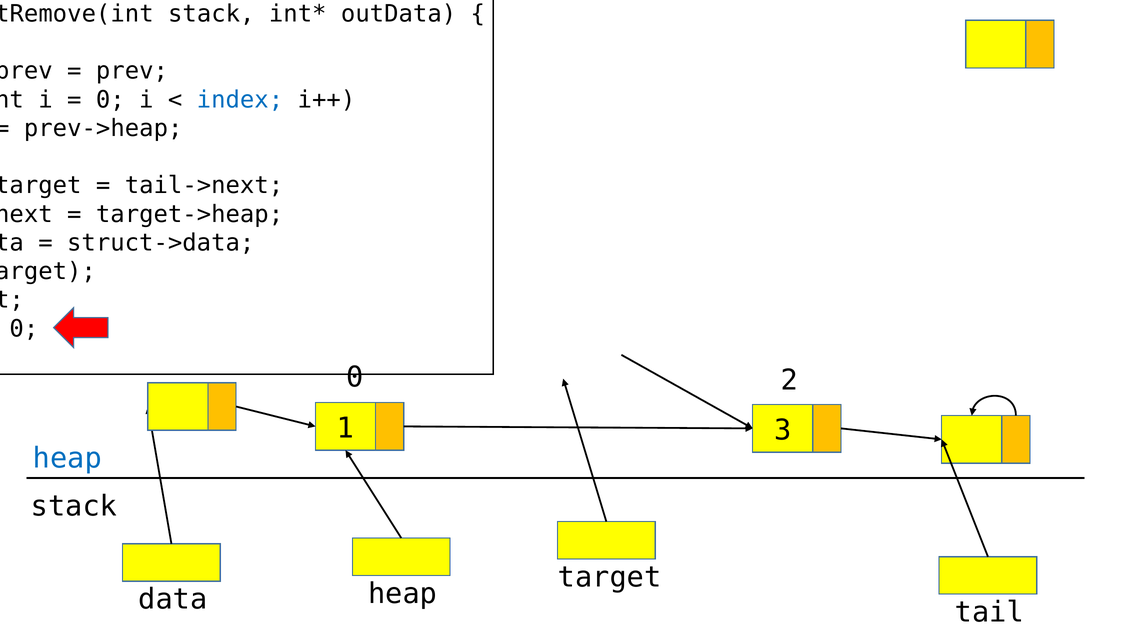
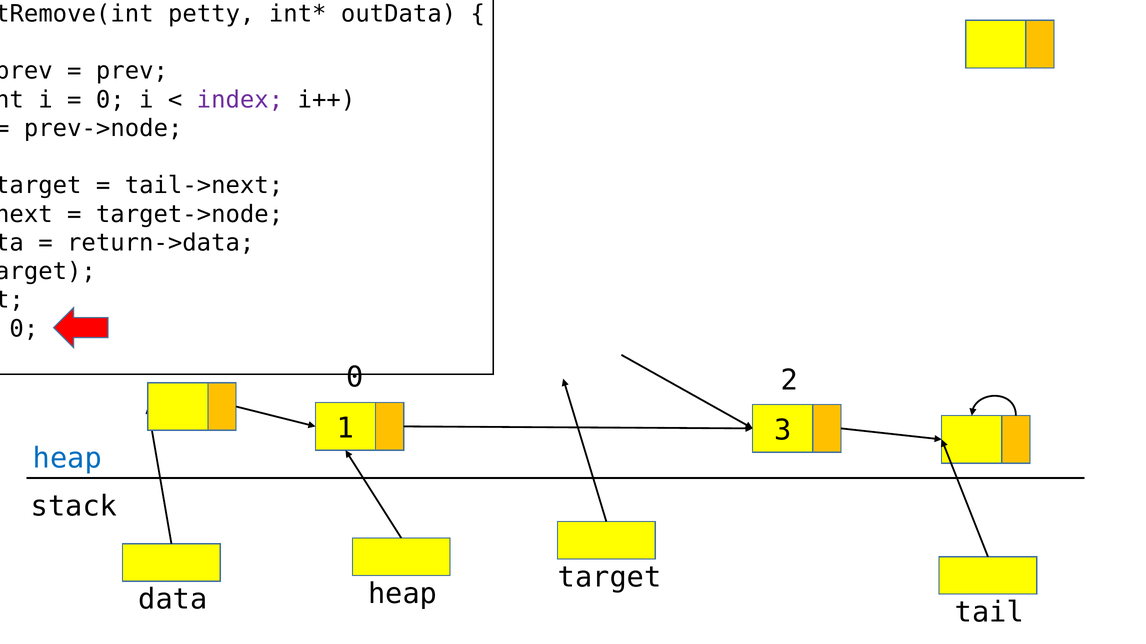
stack: stack -> petty (211, 14)
index colour: blue -> purple (240, 100)
prev->heap: prev->heap -> prev->node (103, 128)
target->heap: target->heap -> target->node (190, 214)
struct->data: struct->data -> return->data (161, 243)
